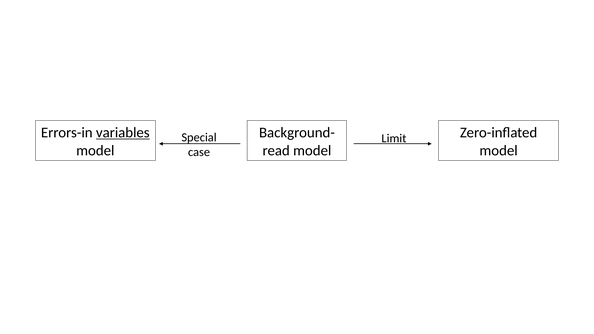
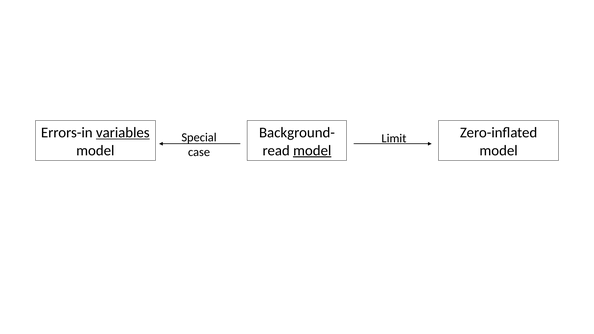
model underline: none -> present (312, 151)
